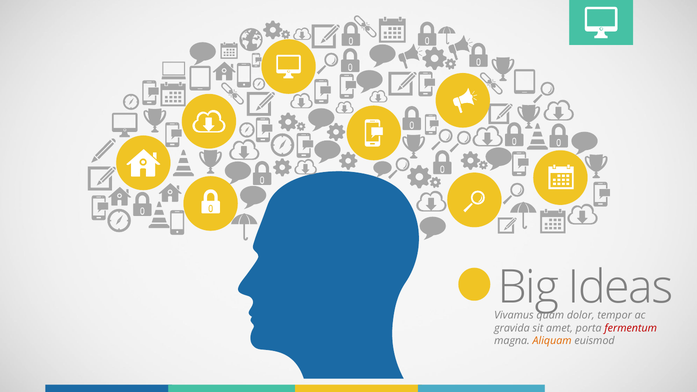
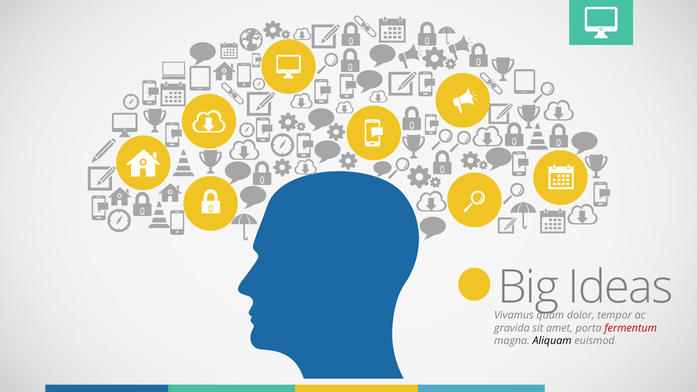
Aliquam colour: orange -> black (552, 341)
